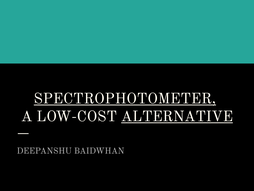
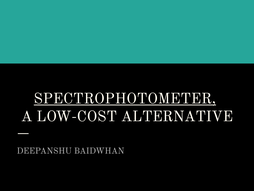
ALTERNATIVE underline: present -> none (177, 116)
